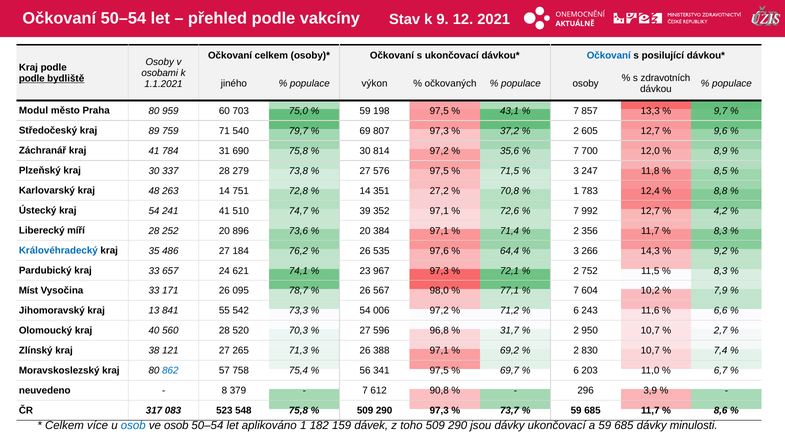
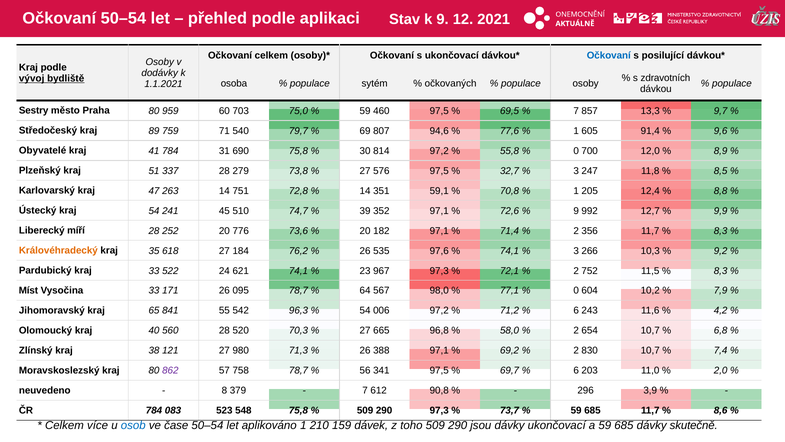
vakcíny: vakcíny -> aplikaci (330, 18)
osobami: osobami -> dodávky (160, 73)
podle: podle -> vývoj (32, 78)
jiného: jiného -> osoba (234, 83)
výkon: výkon -> sytém (375, 83)
Modul: Modul -> Sestry (34, 111)
198: 198 -> 460 (381, 111)
43,1: 43,1 -> 69,5 (510, 111)
807 97,3: 97,3 -> 94,6 (439, 131)
37,2: 37,2 -> 77,6 (510, 131)
2: 2 -> 1 (576, 131)
605 12,7: 12,7 -> 91,4 (650, 131)
Záchranář: Záchranář -> Obyvatelé (43, 150)
35,6: 35,6 -> 55,8 (510, 151)
7: 7 -> 0 (576, 151)
kraj 30: 30 -> 51 (154, 171)
71,5: 71,5 -> 32,7 (510, 171)
48: 48 -> 47 (154, 191)
27,2: 27,2 -> 59,1 (439, 191)
783: 783 -> 205 (590, 191)
241 41: 41 -> 45 (224, 211)
7: 7 -> 9 (576, 211)
4,2: 4,2 -> 9,9 (721, 211)
896: 896 -> 776 (241, 231)
384: 384 -> 182 (381, 231)
Královéhradecký colour: blue -> orange (58, 250)
486: 486 -> 618 (170, 251)
64,4: 64,4 -> 74,1 (510, 251)
14,3: 14,3 -> 10,3 (650, 251)
657: 657 -> 522 (170, 271)
26: 26 -> 64 (365, 290)
7: 7 -> 0 (576, 290)
13: 13 -> 65 (154, 310)
73,3: 73,3 -> 96,3 (298, 310)
6,6: 6,6 -> 4,2 (721, 310)
596: 596 -> 665 (381, 330)
31,7: 31,7 -> 58,0 (510, 330)
950: 950 -> 654 (590, 330)
2,7: 2,7 -> 6,8 (721, 330)
265: 265 -> 980 (241, 350)
862 colour: blue -> purple (170, 370)
758 75,4: 75,4 -> 78,7 (298, 370)
6,7: 6,7 -> 2,0 (721, 370)
ČR 317: 317 -> 784 (154, 410)
ve osob: osob -> čase (176, 425)
182: 182 -> 210 (319, 425)
minulosti: minulosti -> skutečně (694, 425)
